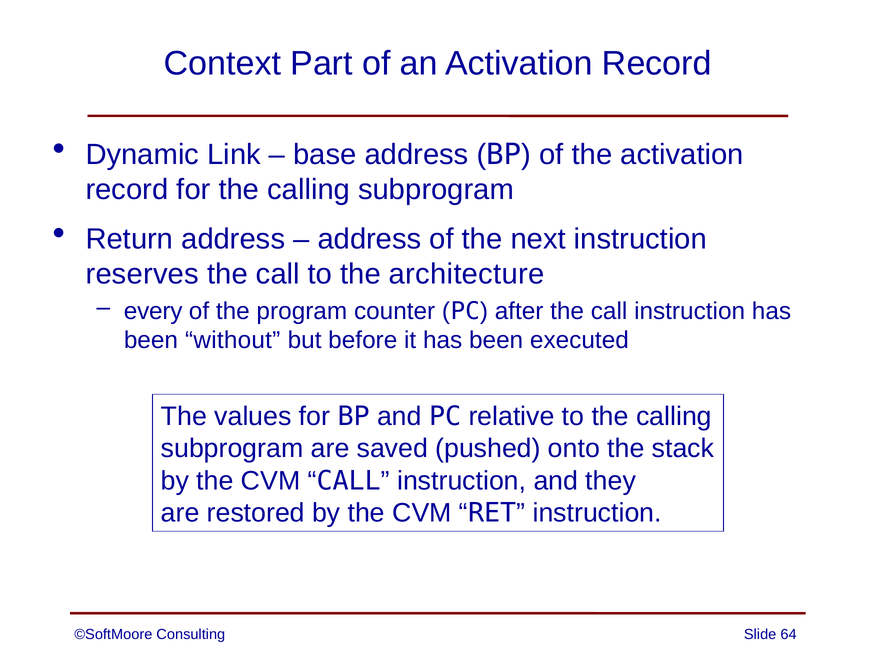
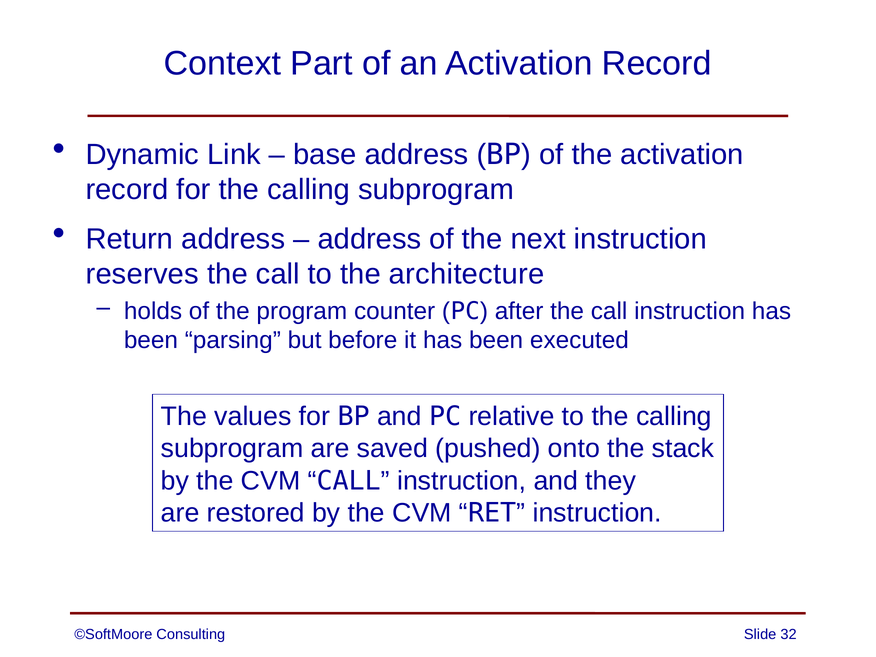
every: every -> holds (153, 311)
without: without -> parsing (233, 340)
64: 64 -> 32 (789, 635)
